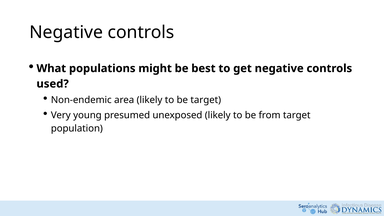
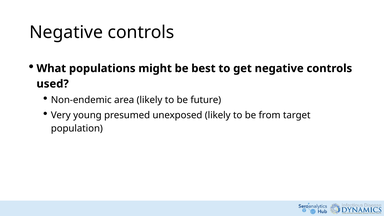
be target: target -> future (206, 100)
